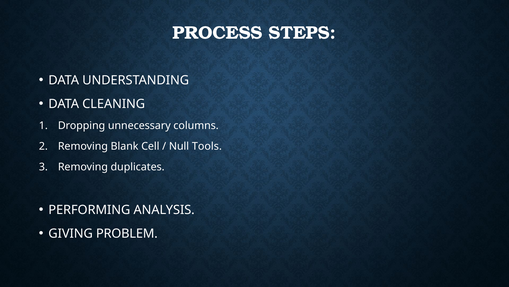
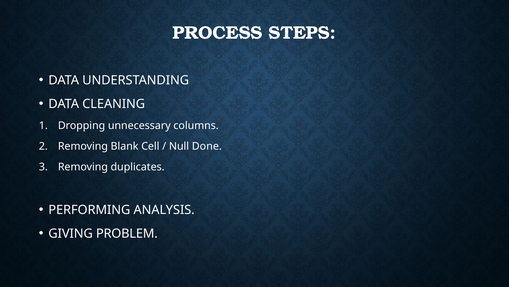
Tools: Tools -> Done (207, 146)
